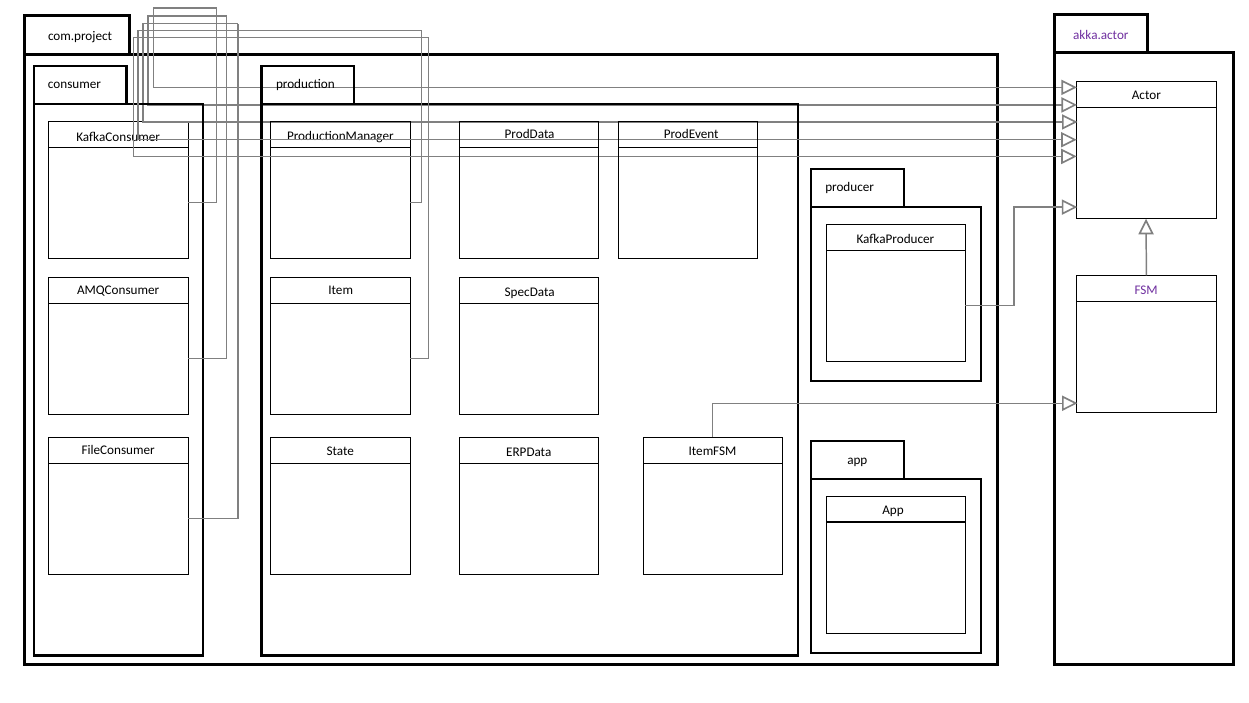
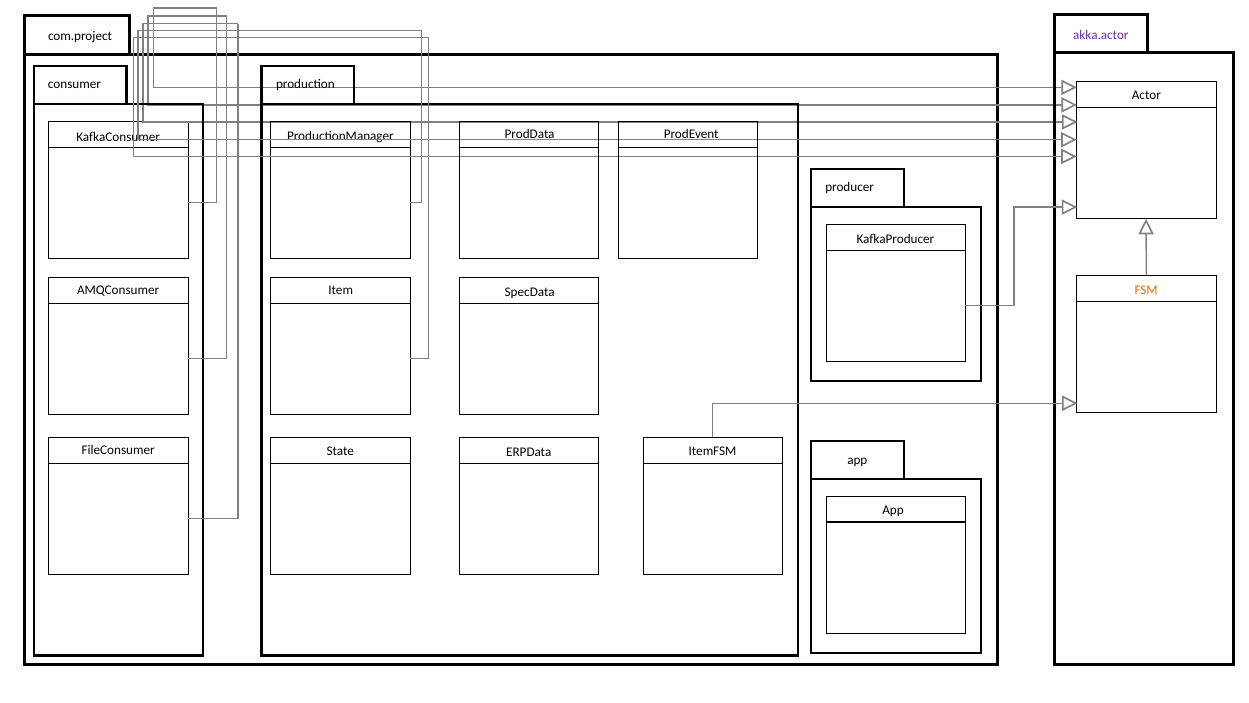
FSM colour: purple -> orange (1146, 290)
